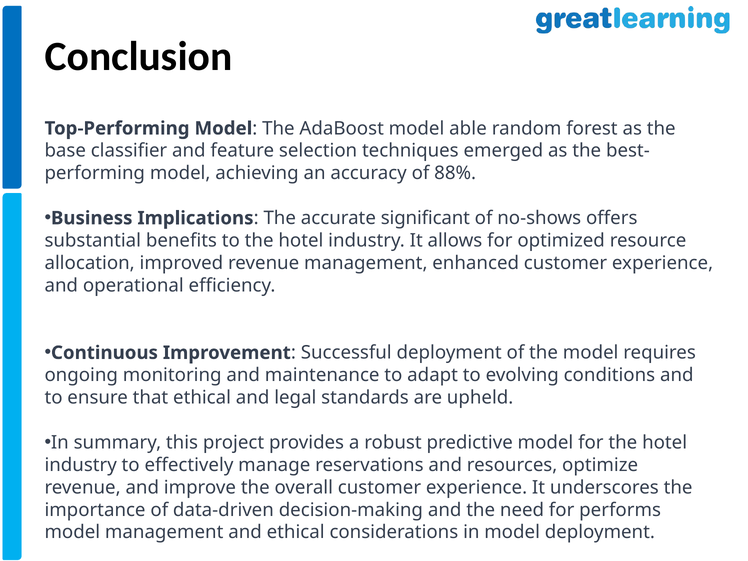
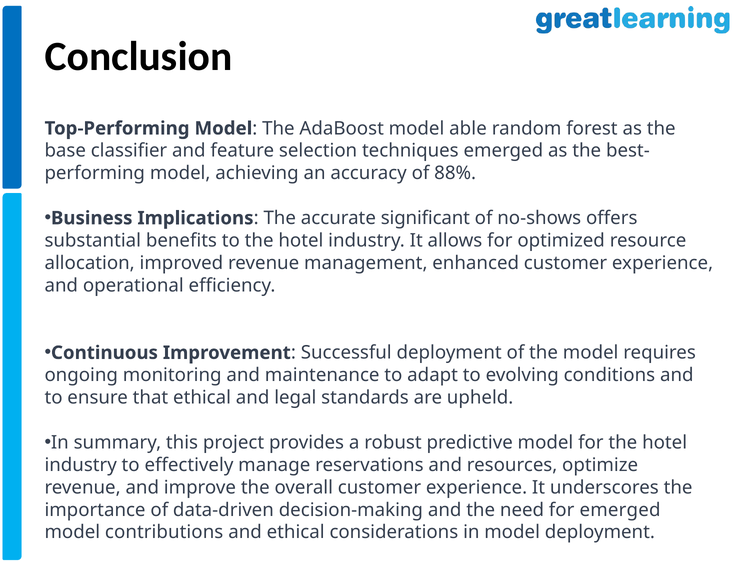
for performs: performs -> emerged (620, 510)
model management: management -> contributions (164, 532)
